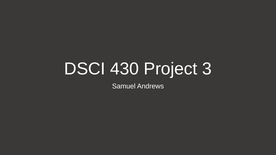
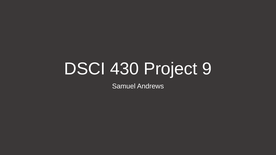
3: 3 -> 9 (207, 69)
